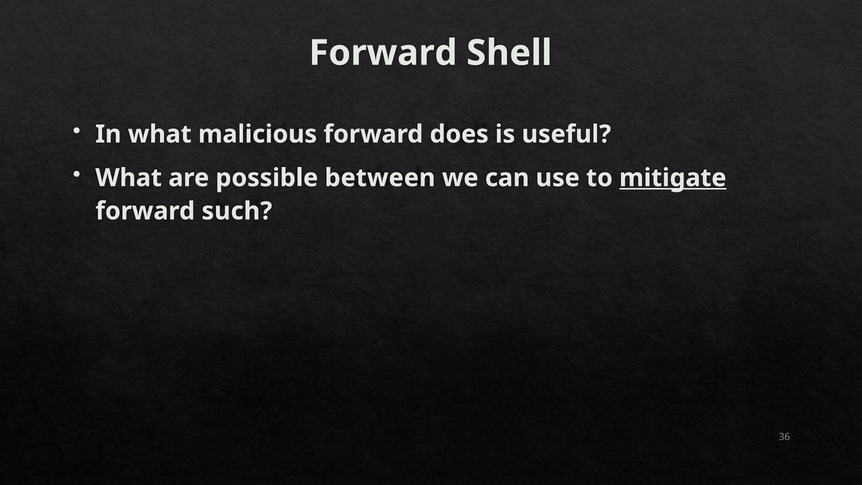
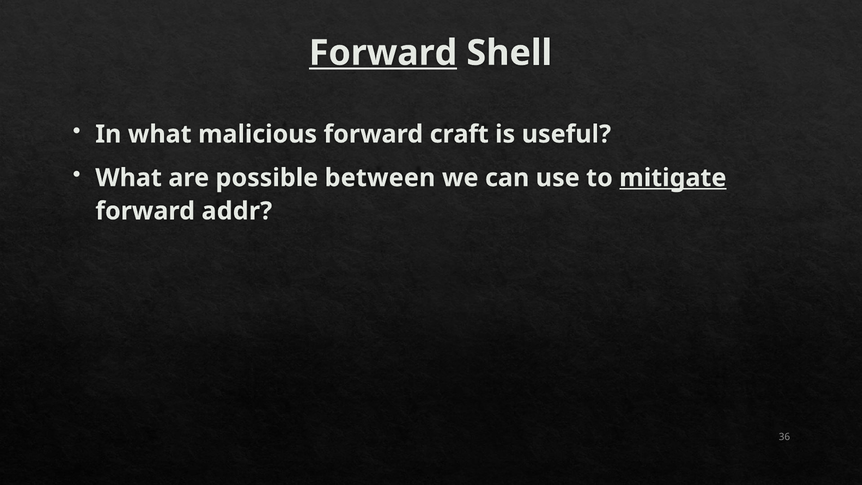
Forward underline: none -> present (383, 53)
does: does -> craft (459, 134)
such: such -> addr (237, 211)
